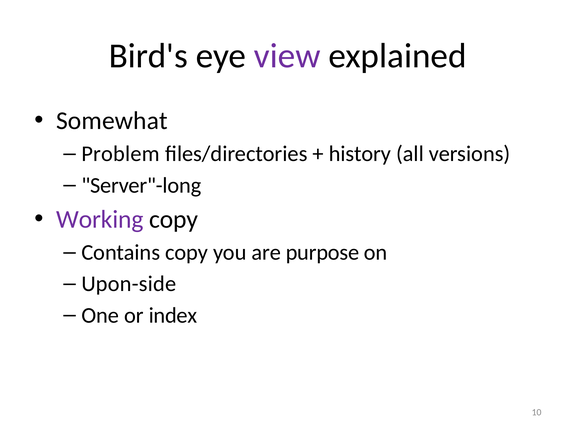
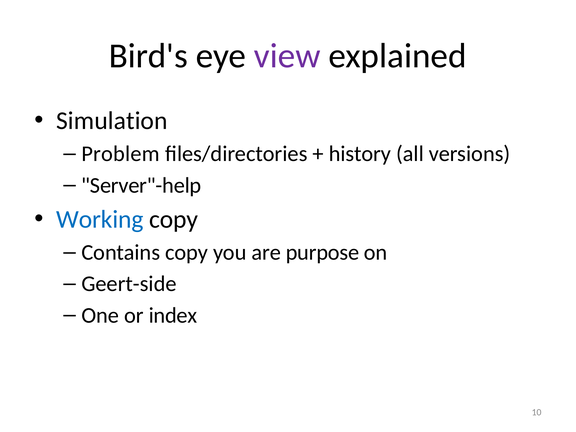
Somewhat: Somewhat -> Simulation (112, 121)
Server"-long: Server"-long -> Server"-help (141, 185)
Working colour: purple -> blue (100, 219)
Upon-side: Upon-side -> Geert-side (129, 284)
